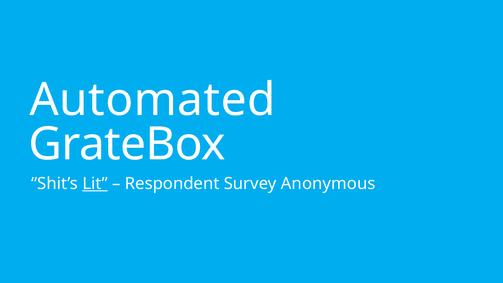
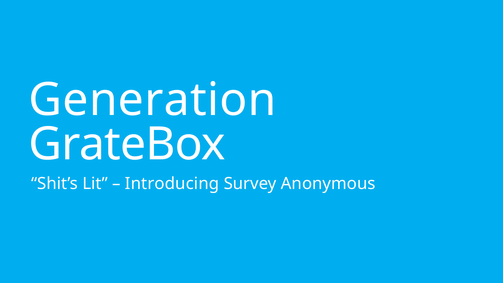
Automated: Automated -> Generation (152, 100)
Lit underline: present -> none (95, 183)
Respondent: Respondent -> Introducing (172, 183)
